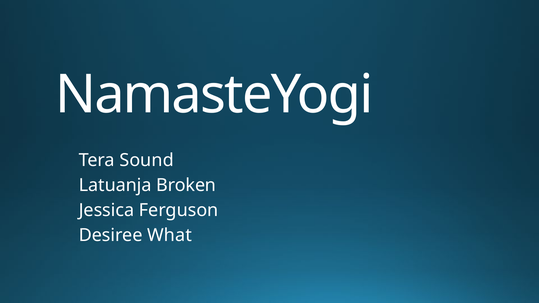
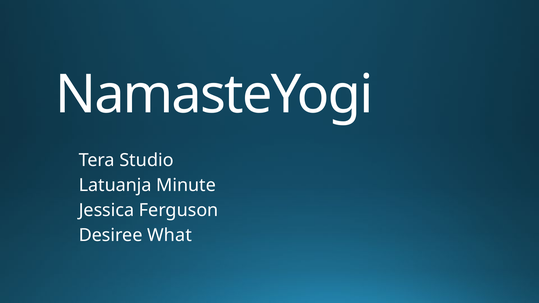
Sound: Sound -> Studio (147, 160)
Broken: Broken -> Minute (186, 185)
